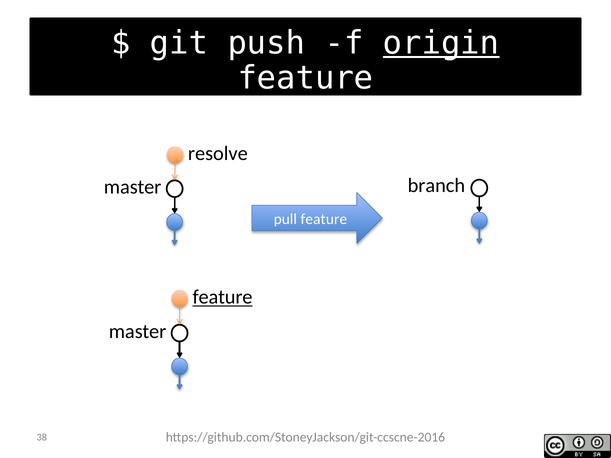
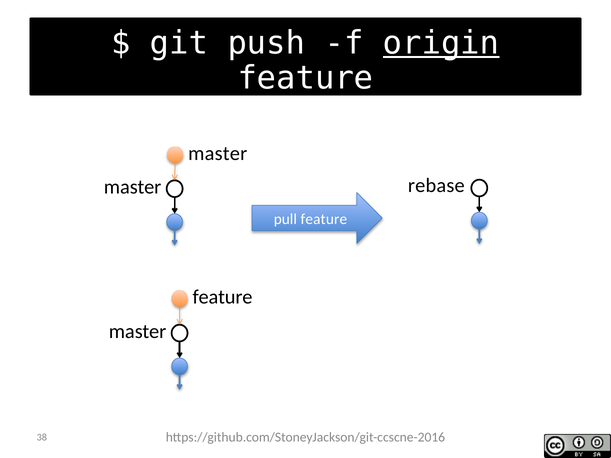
resolve: resolve -> master (218, 153)
branch: branch -> rebase (436, 185)
feature underline: present -> none (222, 297)
